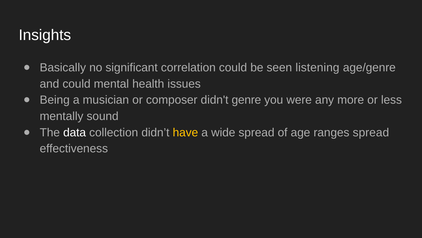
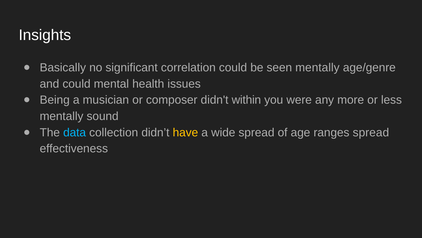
seen listening: listening -> mentally (317, 67)
genre: genre -> within (246, 100)
data colour: white -> light blue (75, 132)
